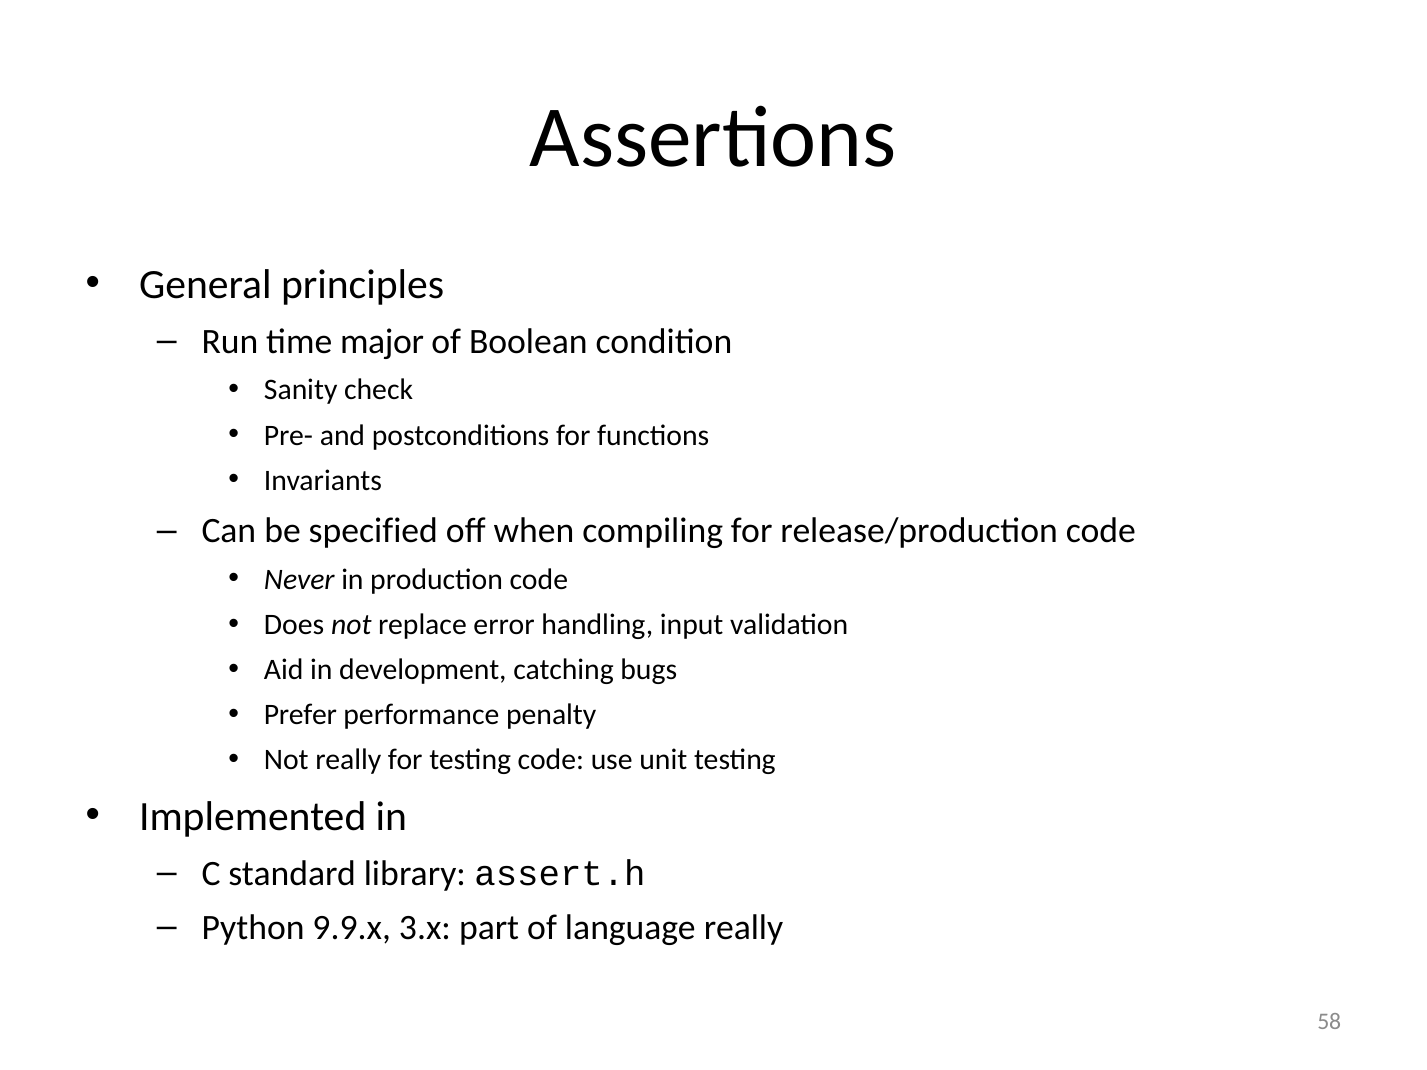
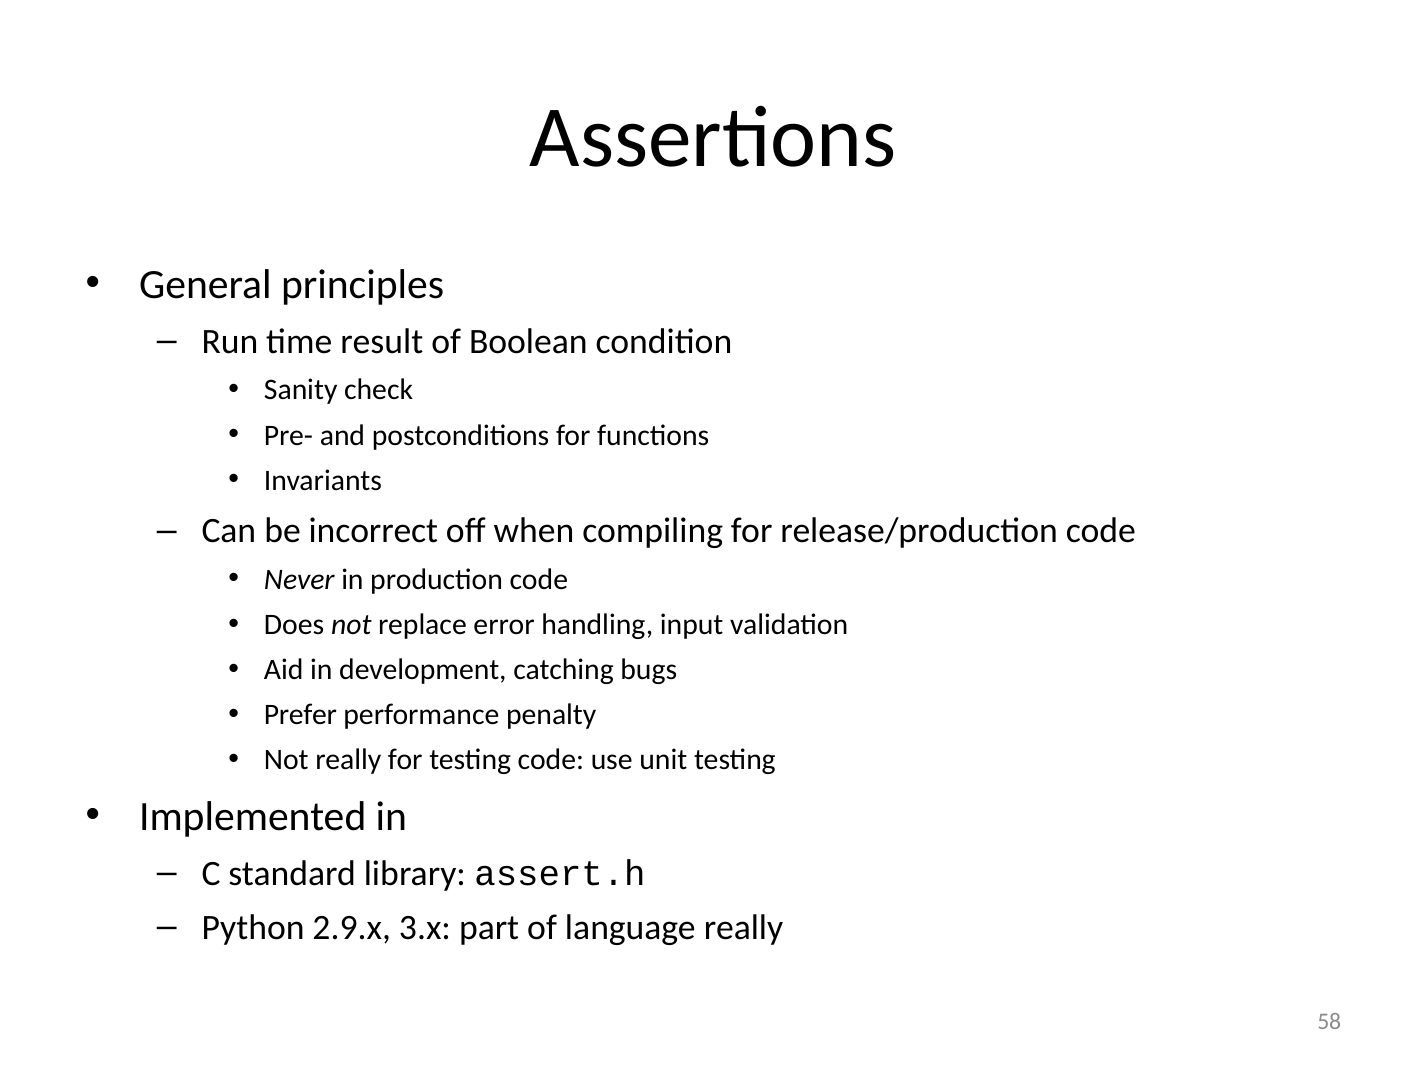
major: major -> result (382, 342)
specified: specified -> incorrect (373, 531)
9.9.x: 9.9.x -> 2.9.x (352, 928)
